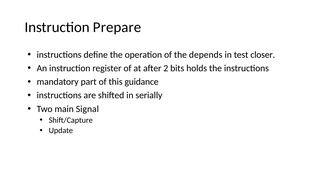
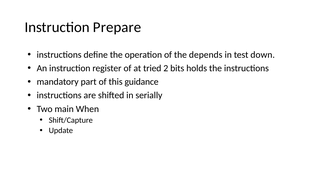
closer: closer -> down (263, 55)
after: after -> tried (152, 68)
Signal: Signal -> When (87, 109)
